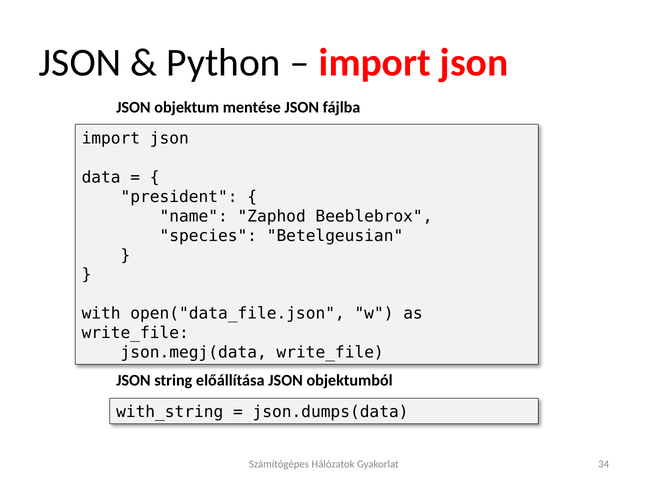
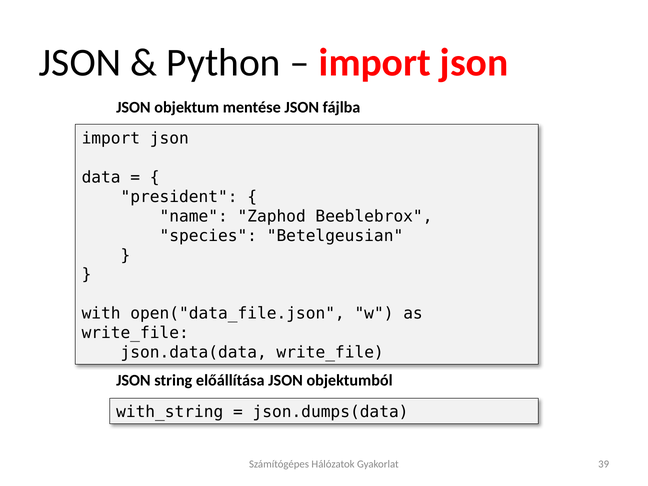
json.megj(data: json.megj(data -> json.data(data (194, 352)
34: 34 -> 39 (604, 464)
